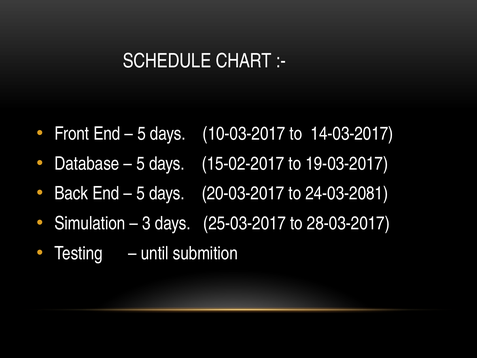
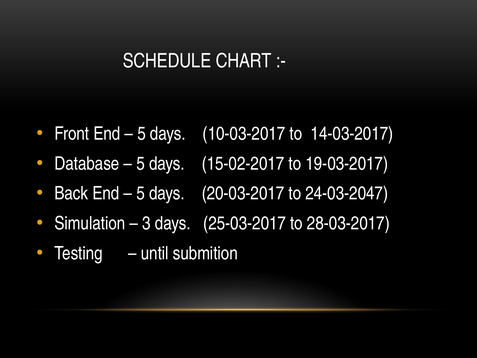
24-03-2081: 24-03-2081 -> 24-03-2047 (347, 193)
